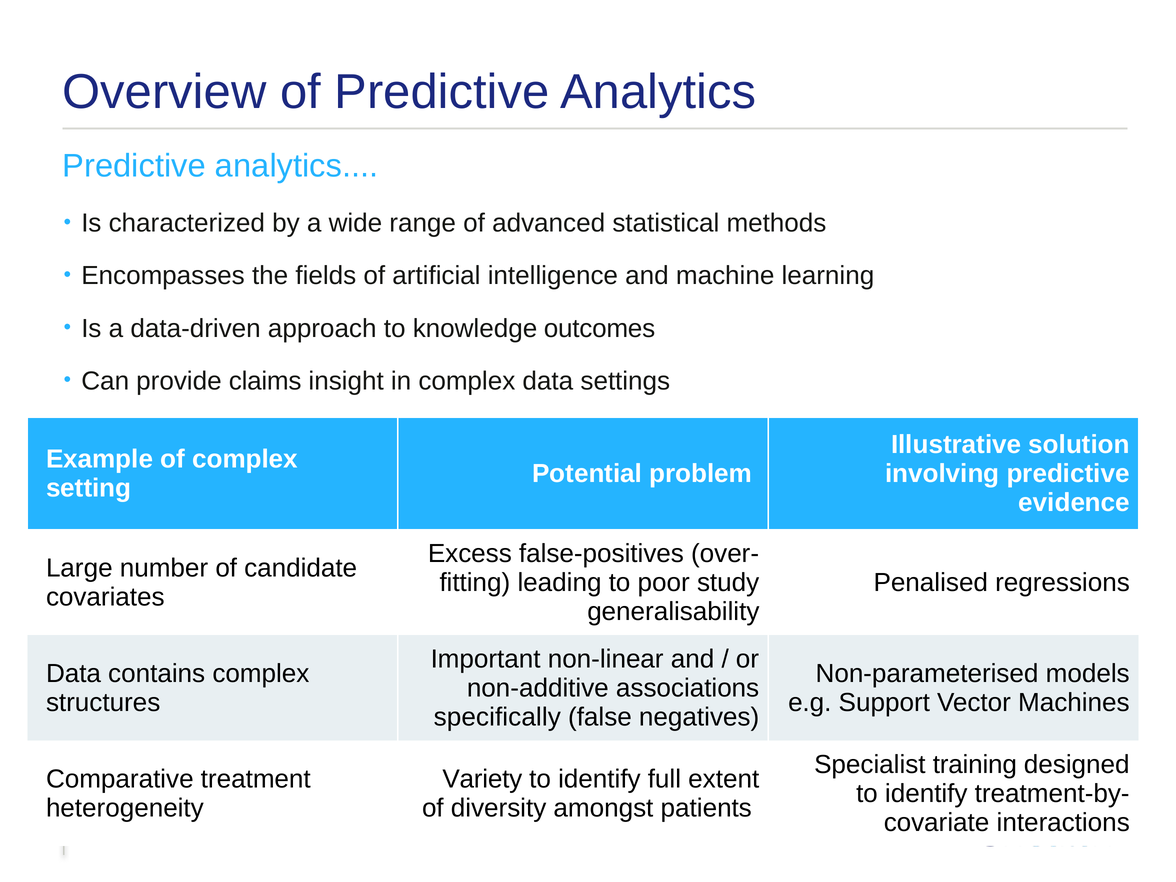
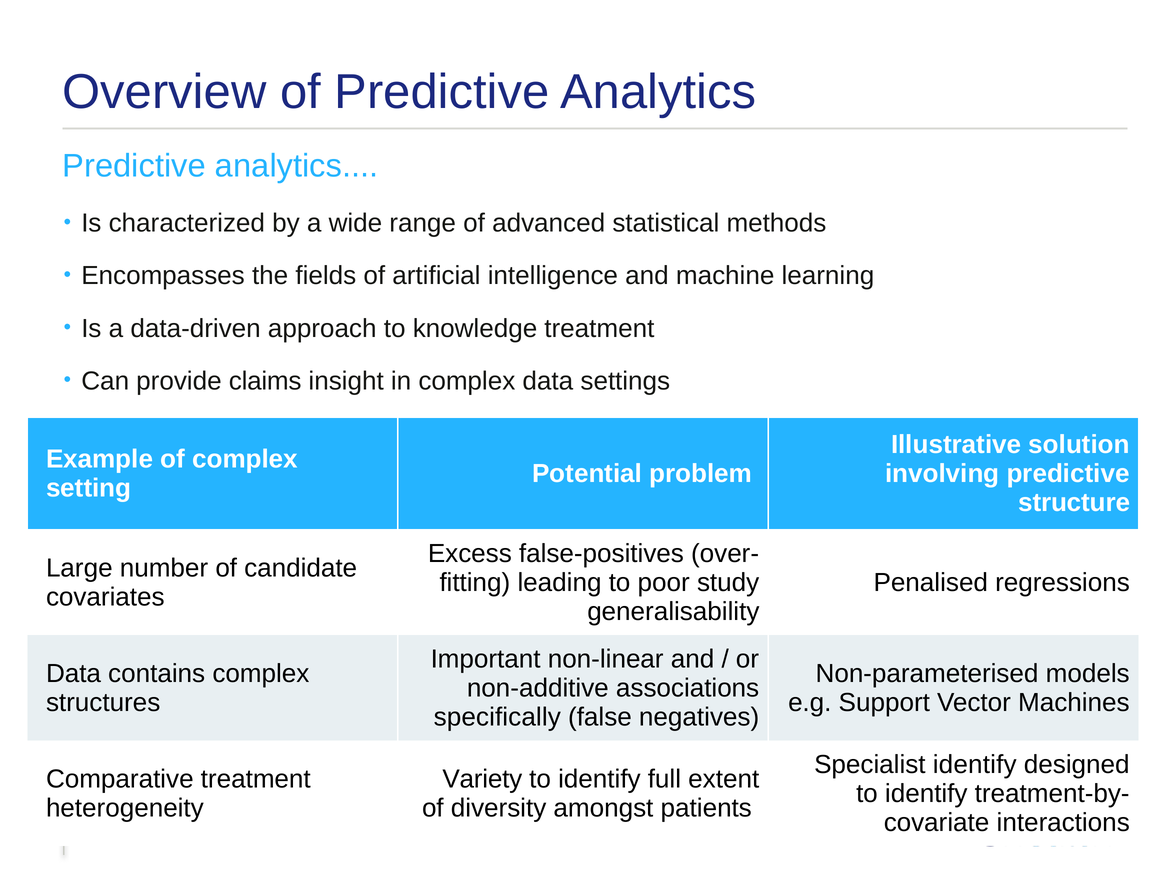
knowledge outcomes: outcomes -> treatment (599, 328)
evidence: evidence -> structure (1074, 503)
Specialist training: training -> identify (975, 765)
